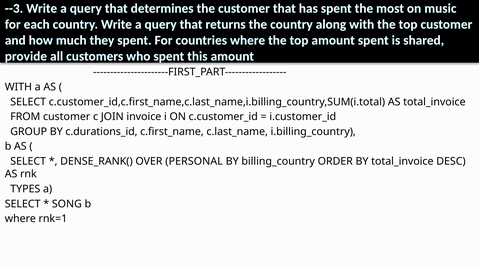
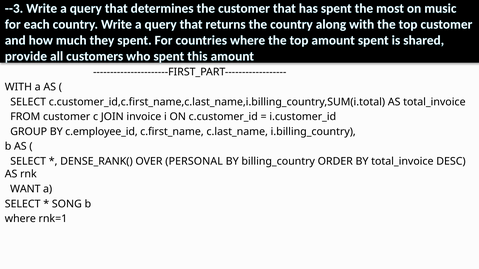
c.durations_id: c.durations_id -> c.employee_id (101, 132)
TYPES: TYPES -> WANT (25, 189)
